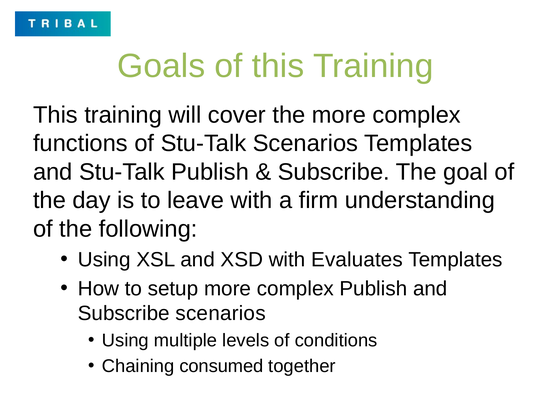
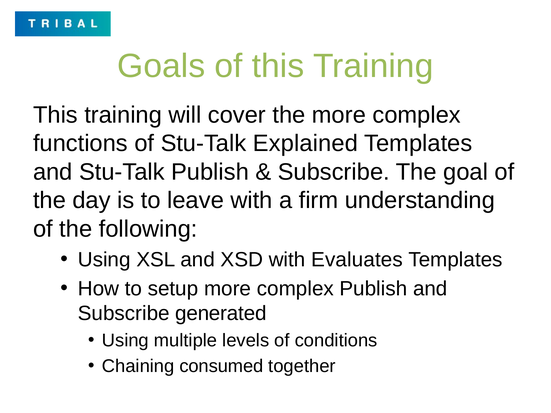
Stu-Talk Scenarios: Scenarios -> Explained (305, 144)
Subscribe scenarios: scenarios -> generated (221, 314)
